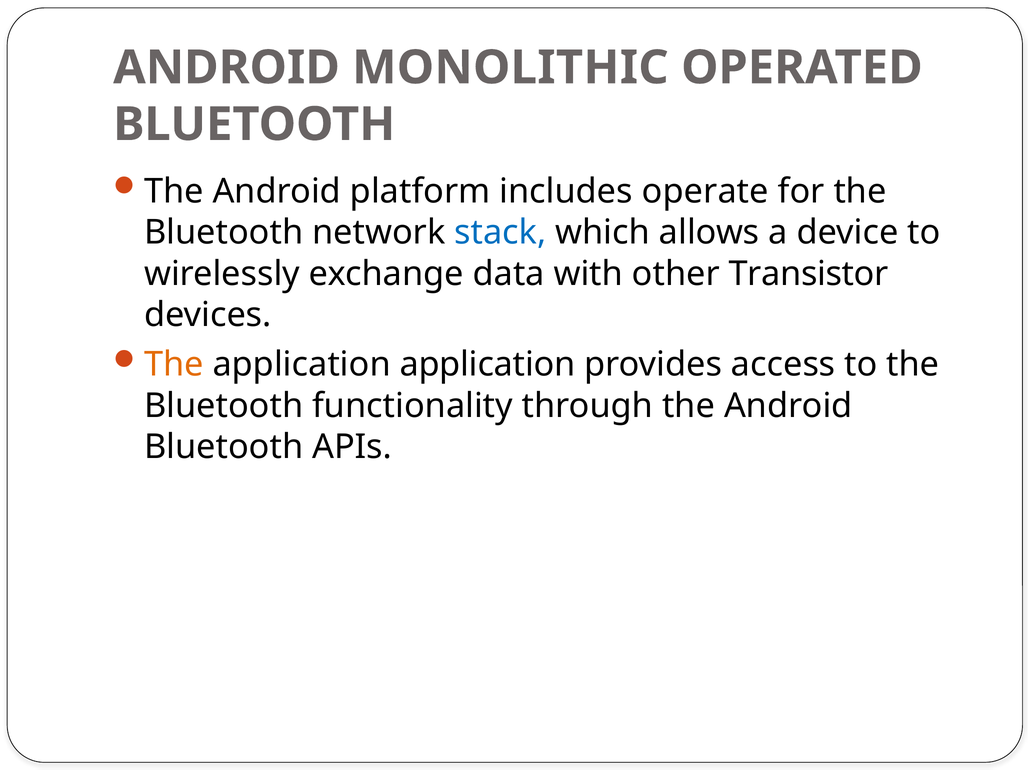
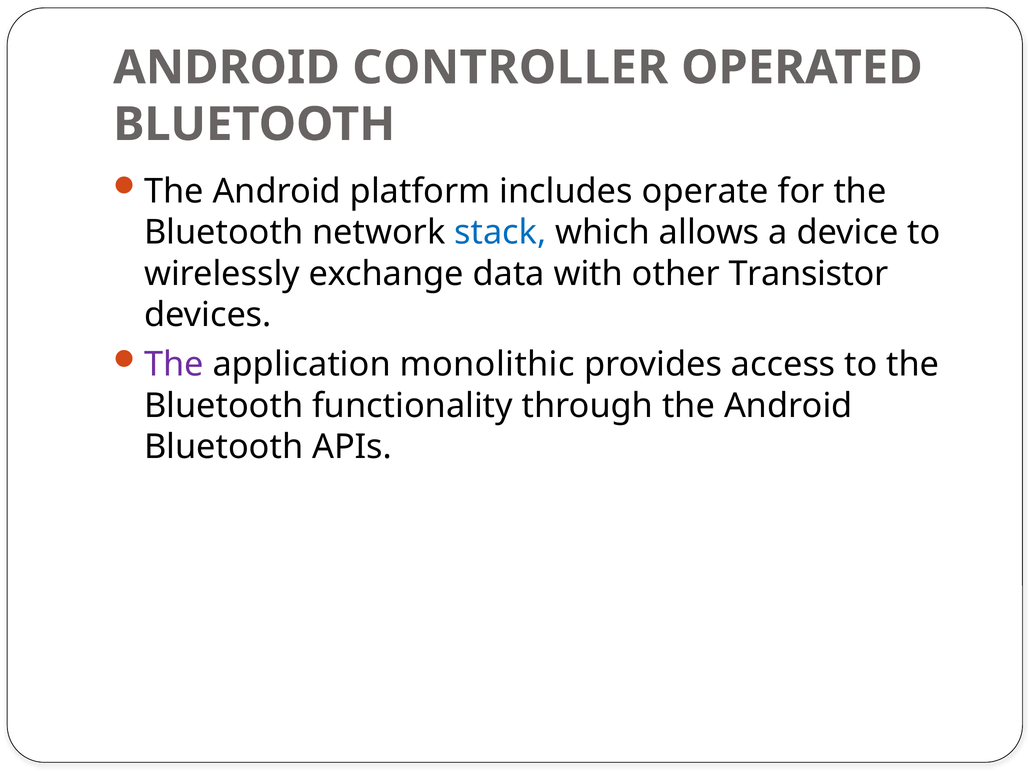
MONOLITHIC: MONOLITHIC -> CONTROLLER (510, 68)
The colour: orange -> purple (174, 364)
application application: application -> monolithic (487, 364)
